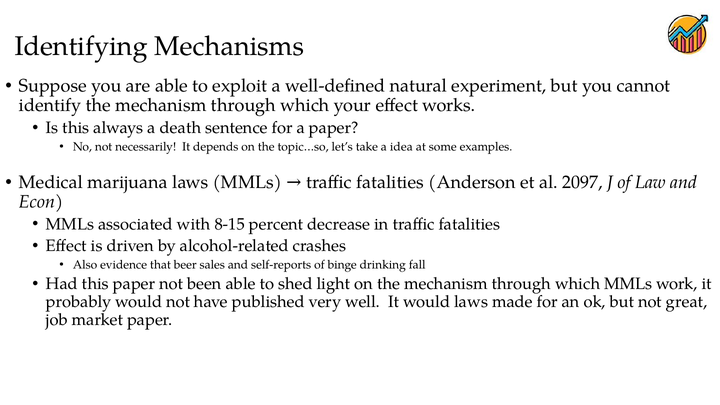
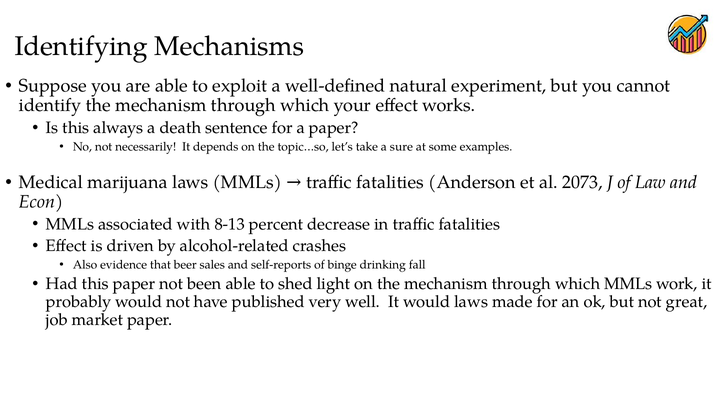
idea: idea -> sure (401, 147)
2097: 2097 -> 2073 (583, 182)
8-15: 8-15 -> 8-13 (230, 224)
